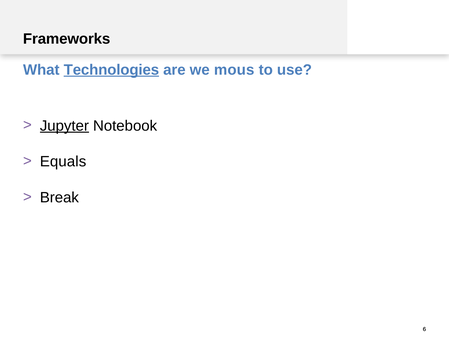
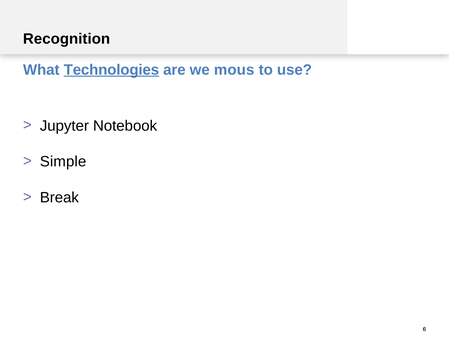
Frameworks: Frameworks -> Recognition (67, 39)
Jupyter underline: present -> none (64, 126)
Equals: Equals -> Simple (63, 162)
